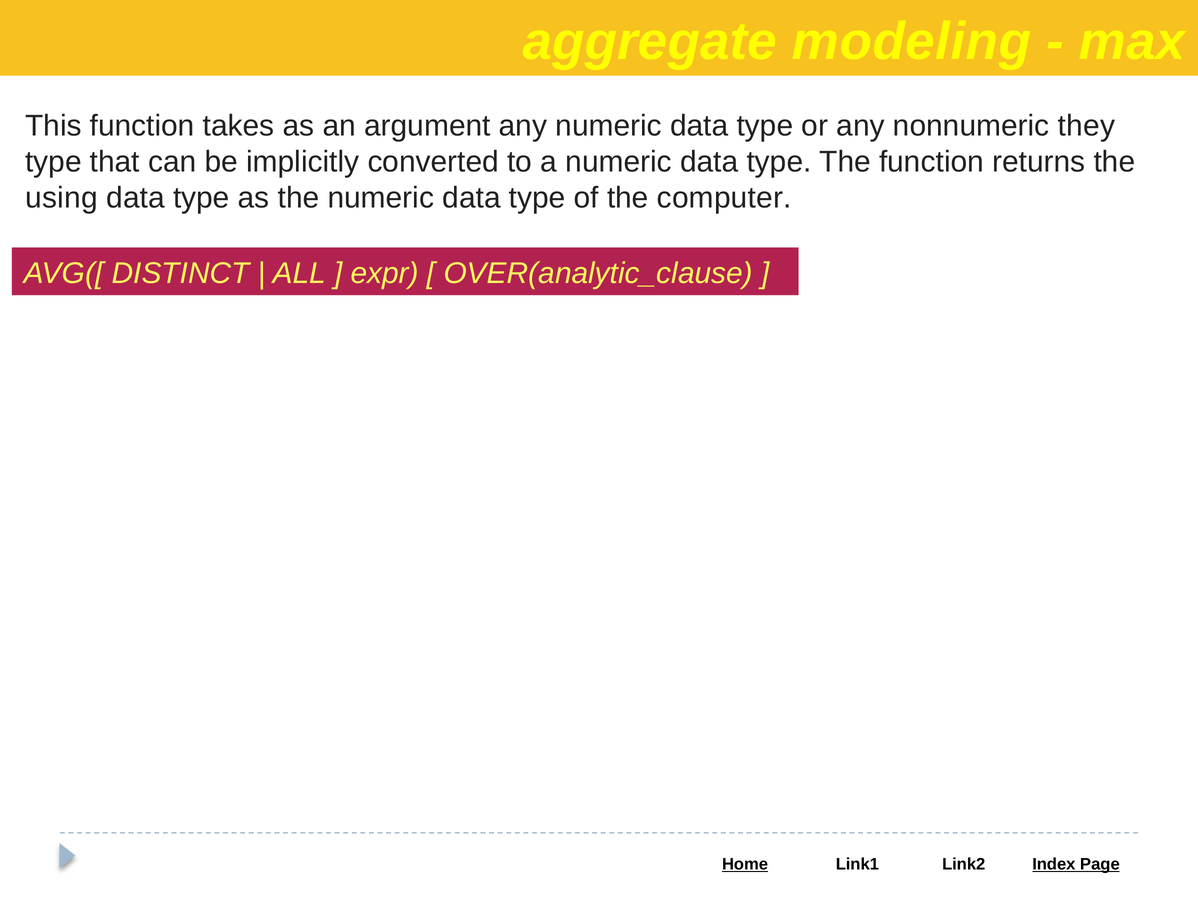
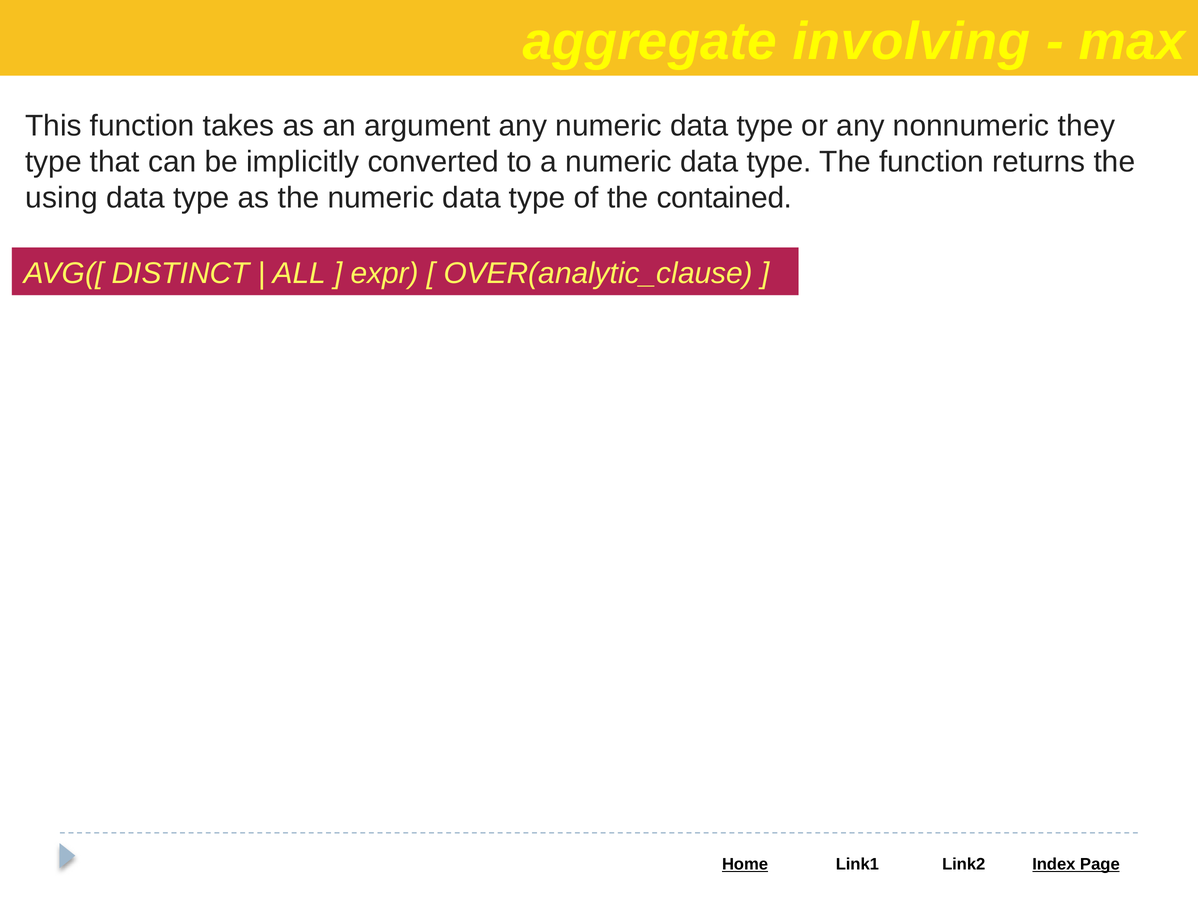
modeling: modeling -> involving (911, 42)
computer: computer -> contained (724, 198)
